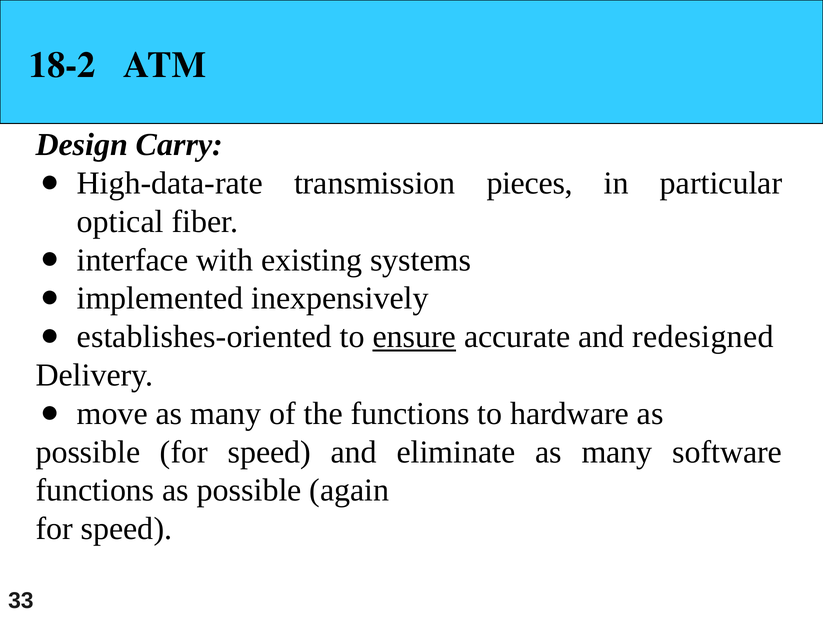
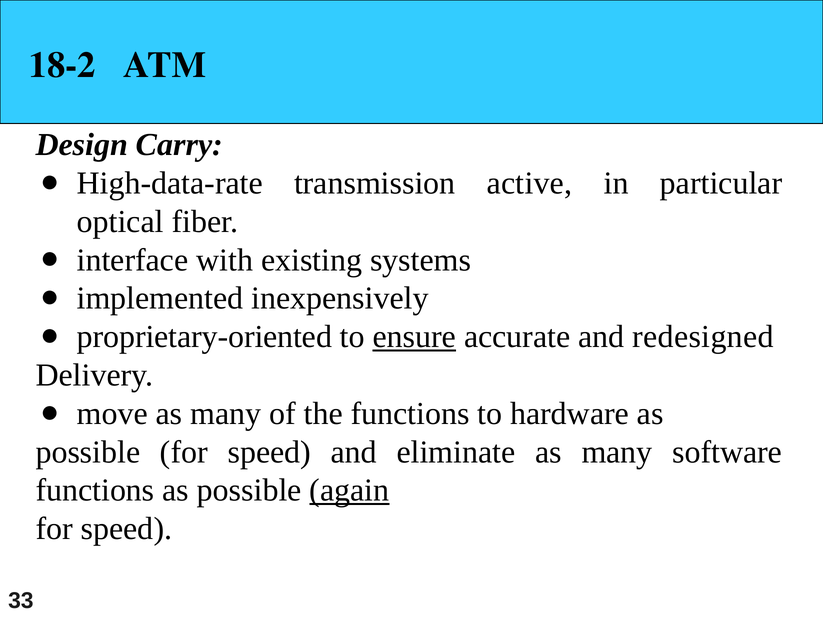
pieces: pieces -> active (530, 183)
establishes-oriented: establishes-oriented -> proprietary-oriented (204, 337)
again underline: none -> present (349, 491)
